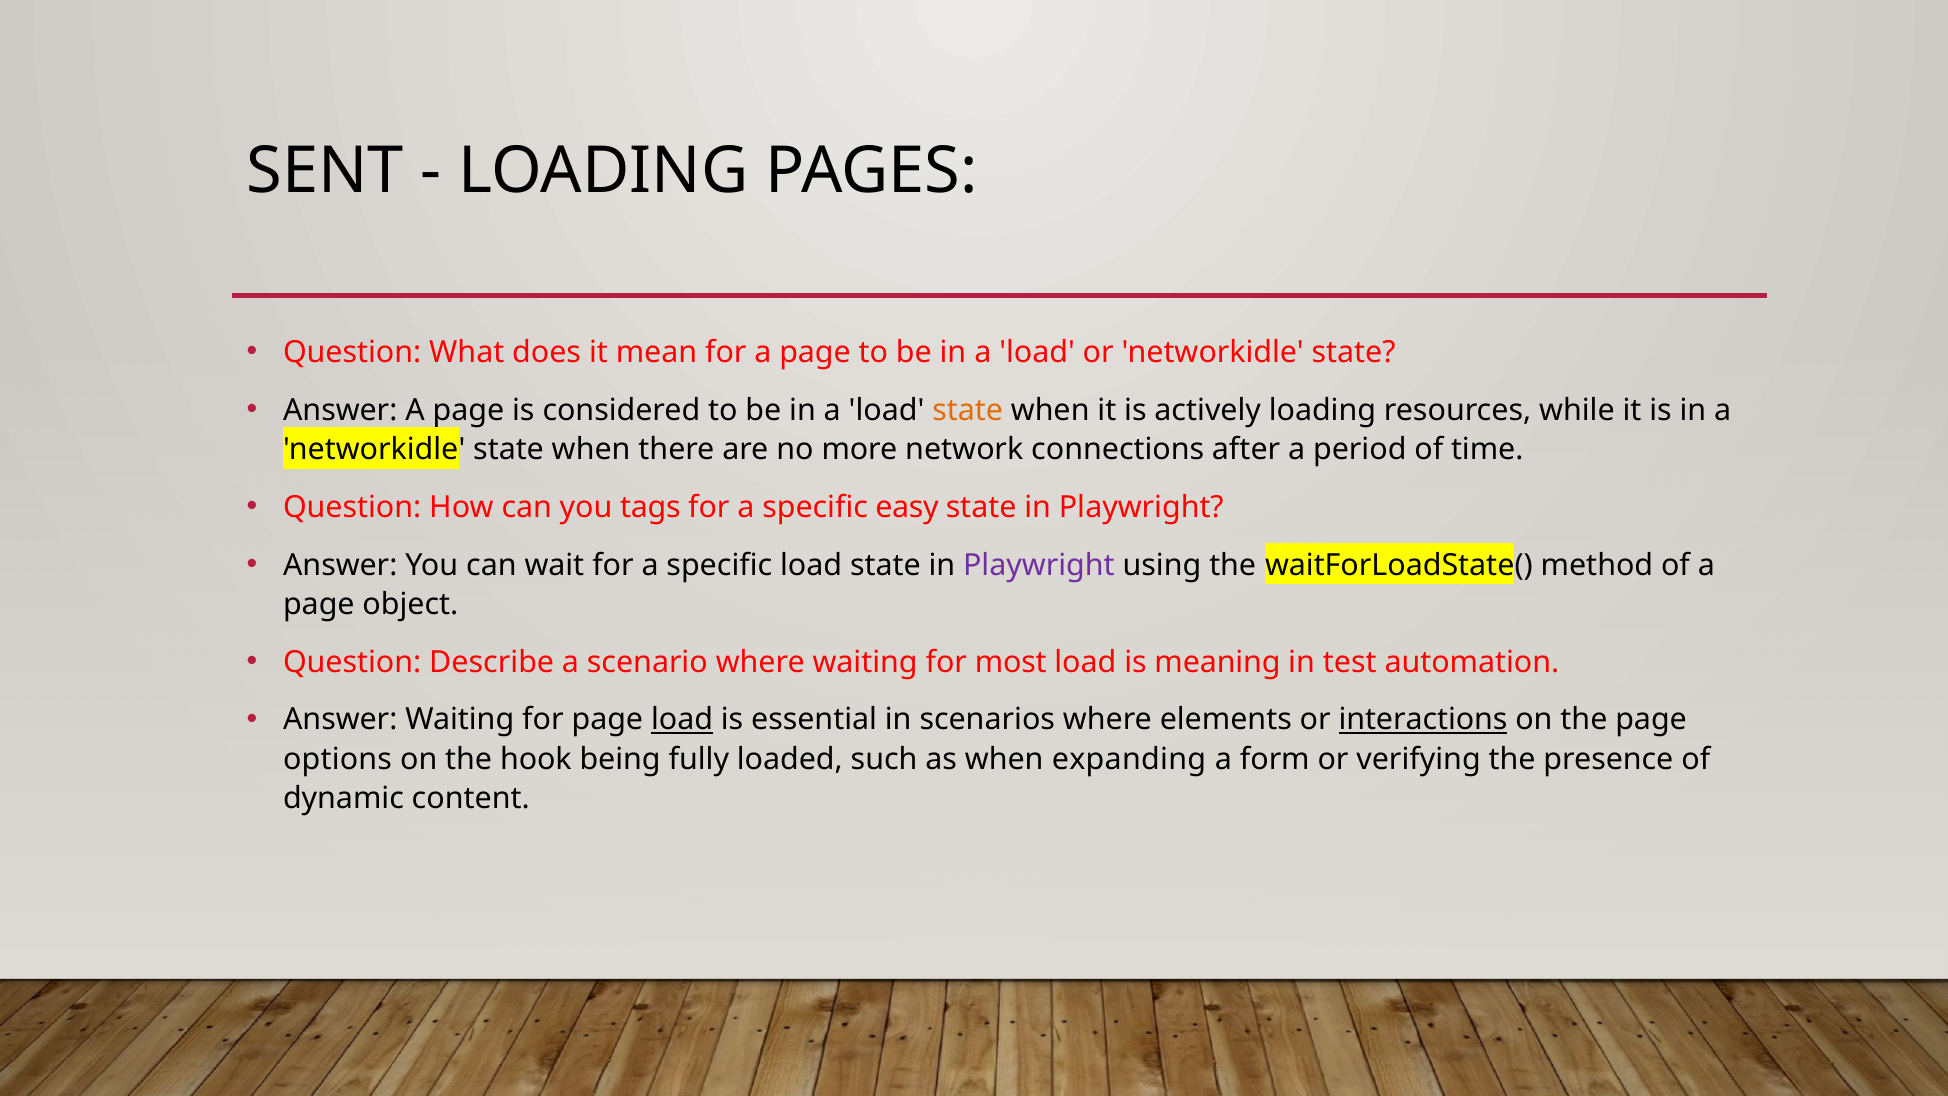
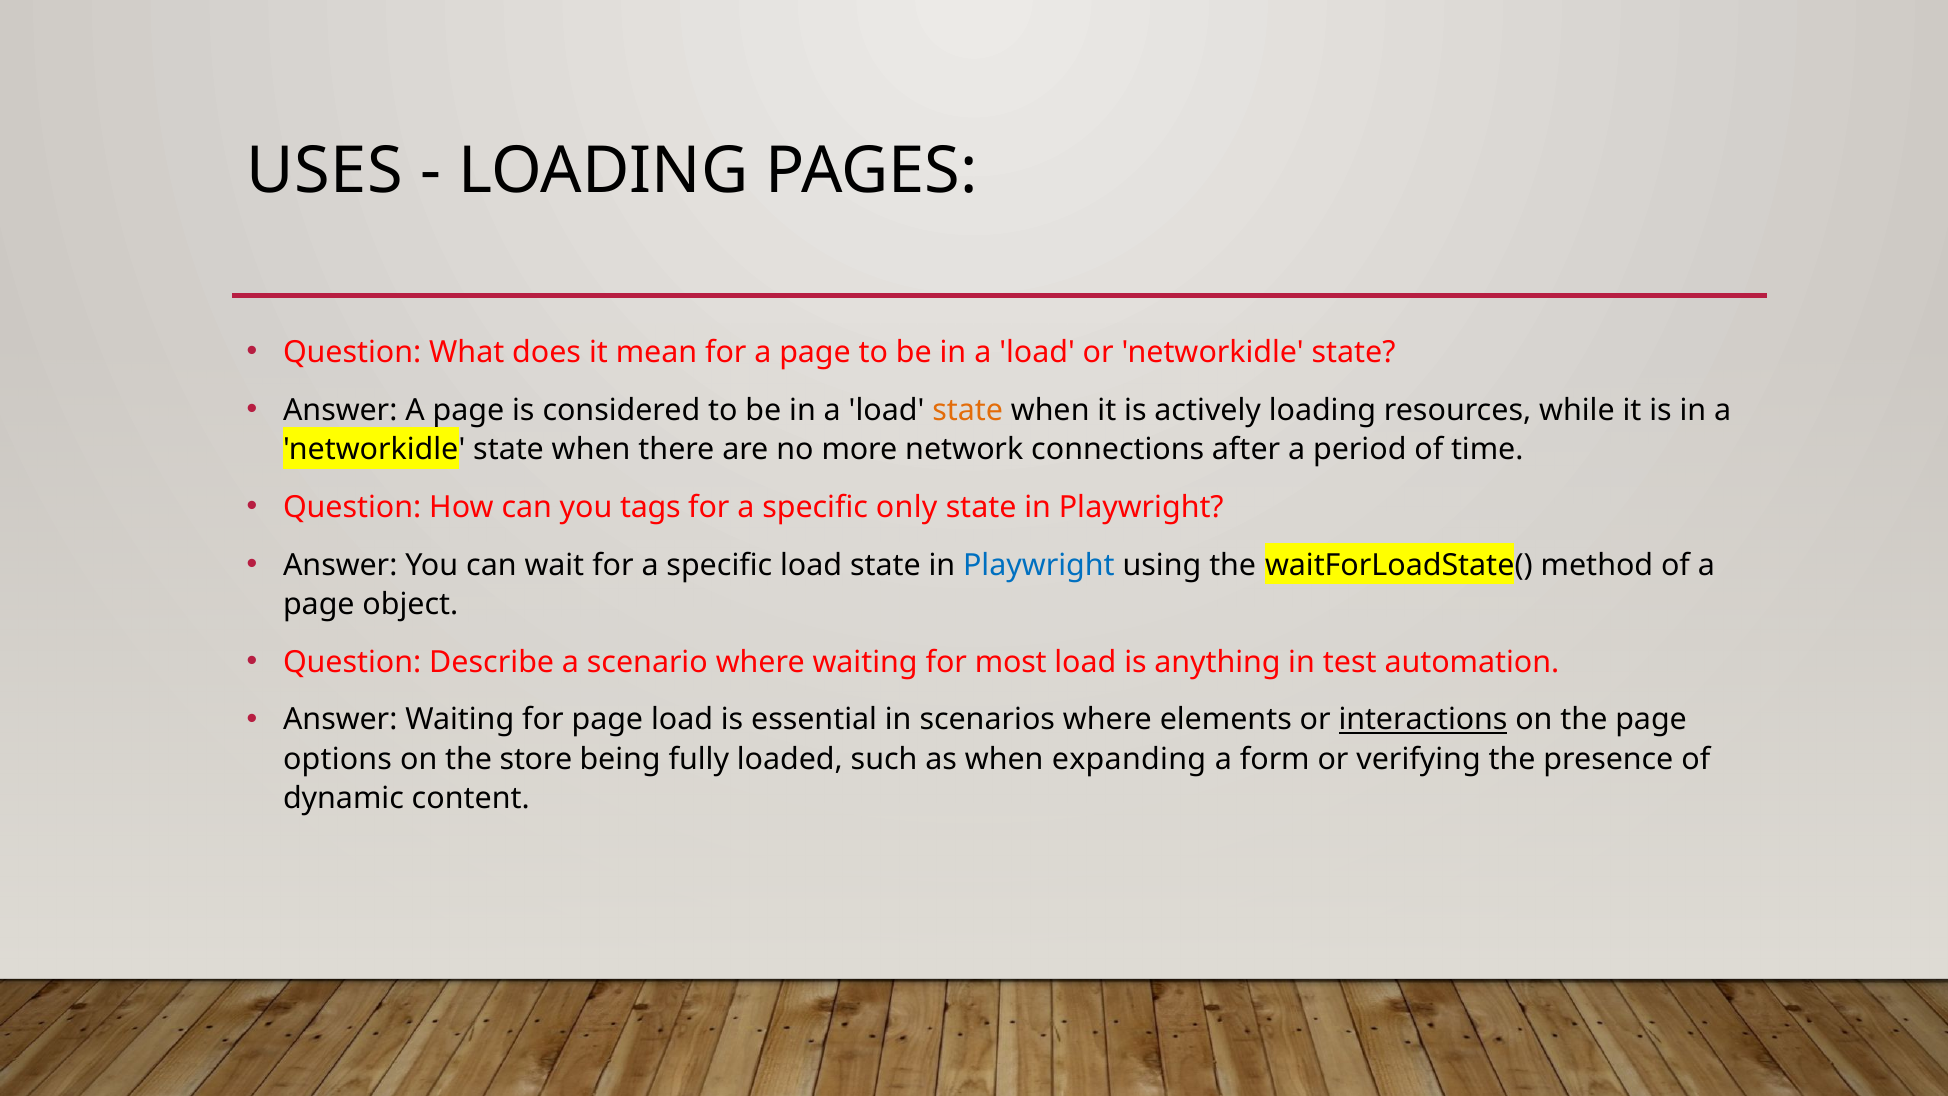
SENT: SENT -> USES (325, 171)
easy: easy -> only (907, 507)
Playwright colour: purple -> blue (1039, 565)
meaning: meaning -> anything (1217, 662)
load underline: present -> none (682, 720)
hook: hook -> store (536, 759)
